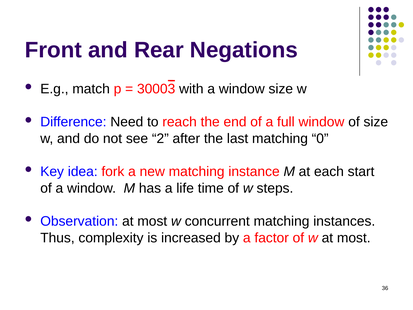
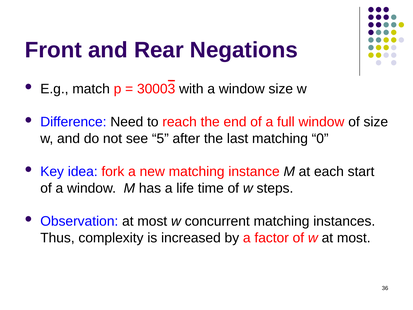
2: 2 -> 5 (160, 139)
